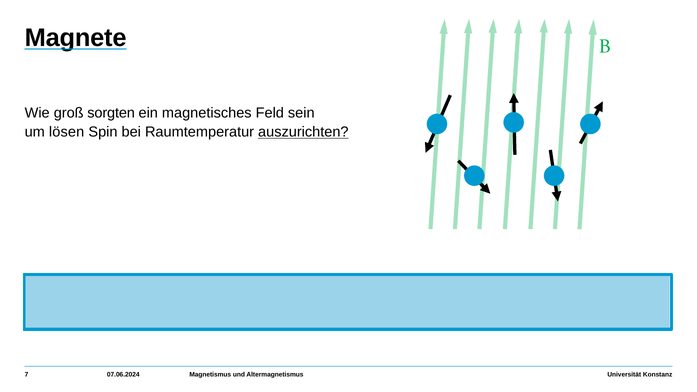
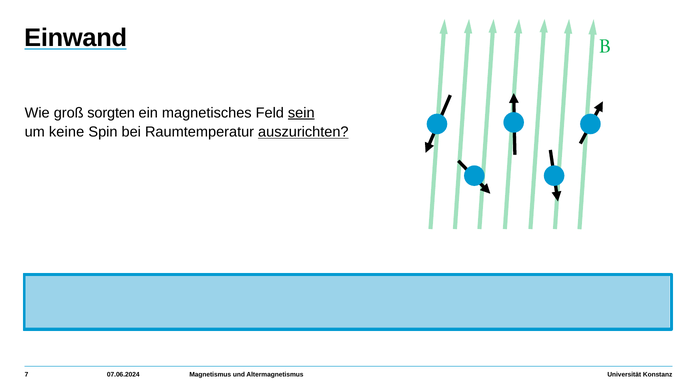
Magnete: Magnete -> Einwand (76, 38)
sein underline: none -> present (301, 113)
lösen: lösen -> keine (67, 132)
